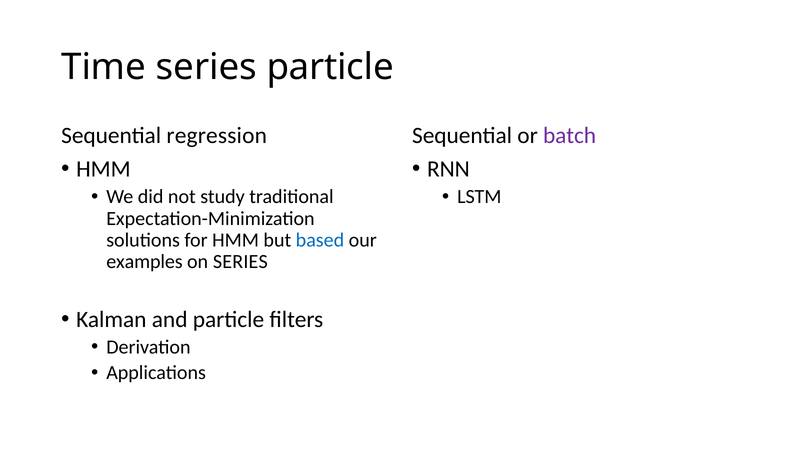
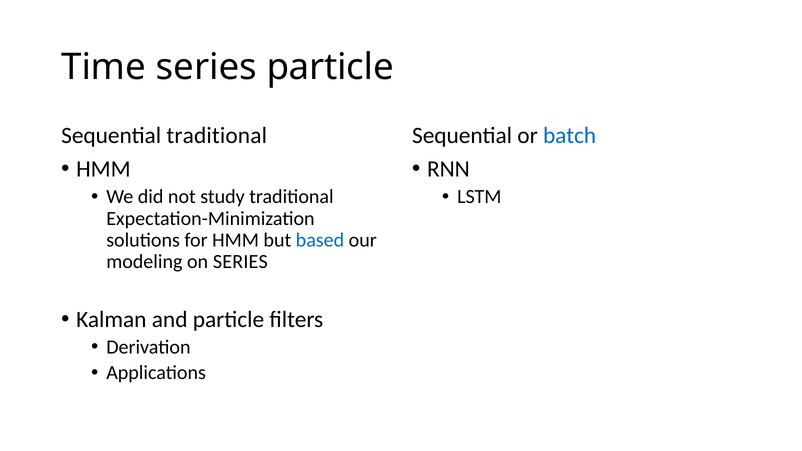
Sequential regression: regression -> traditional (217, 136)
batch colour: purple -> blue (570, 136)
examples: examples -> modeling (144, 262)
